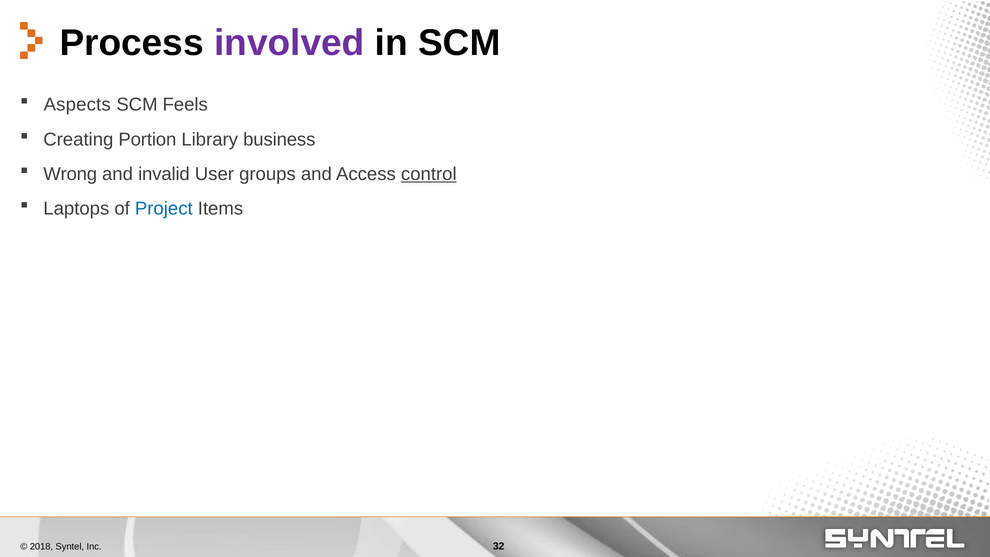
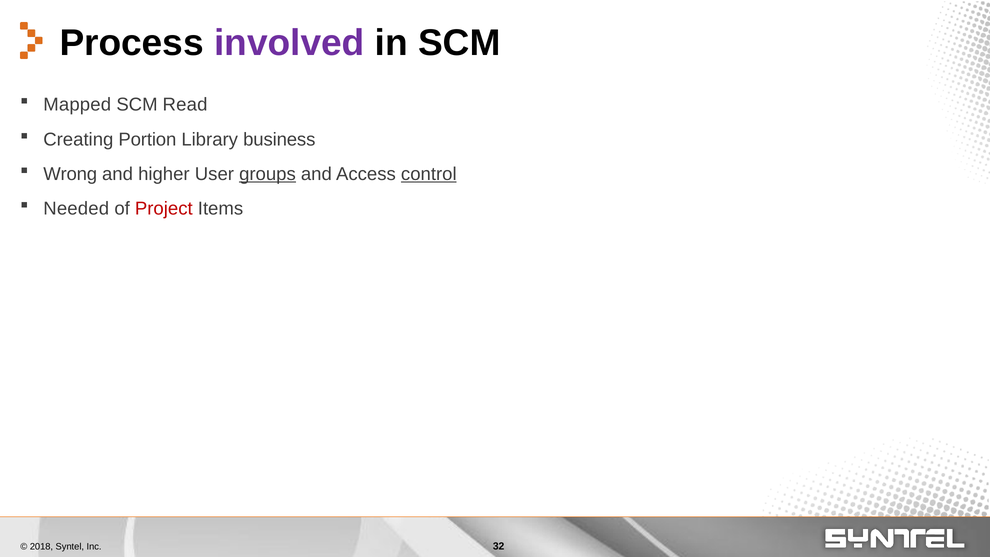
Aspects: Aspects -> Mapped (77, 105)
Feels: Feels -> Read (185, 105)
invalid: invalid -> higher (164, 174)
groups underline: none -> present (267, 174)
Laptops: Laptops -> Needed (76, 209)
Project colour: blue -> red (164, 209)
